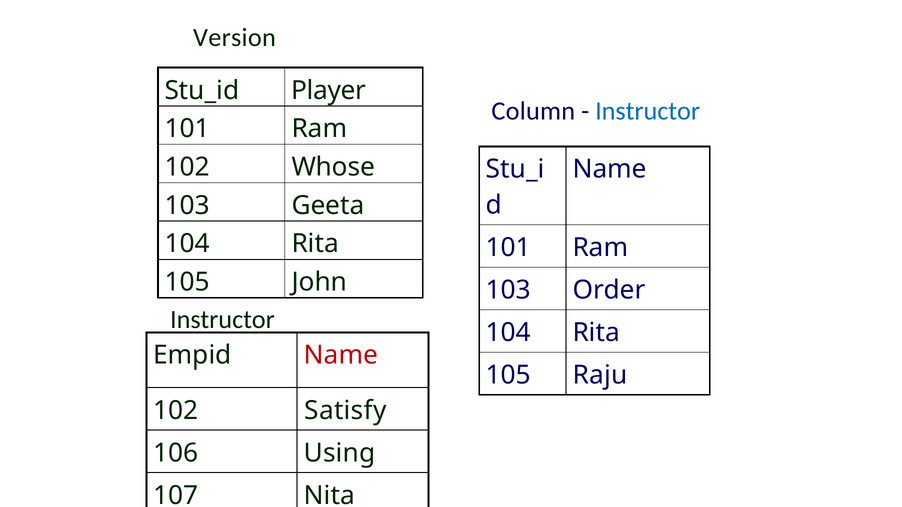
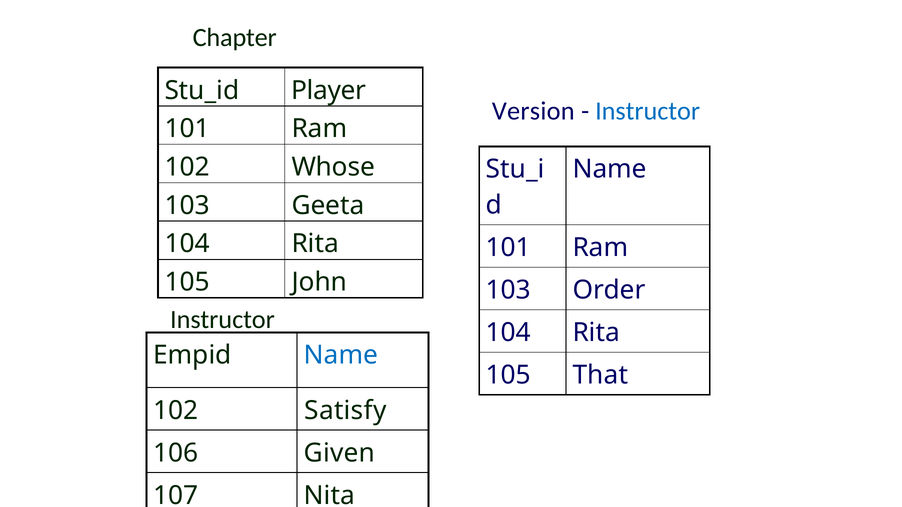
Version: Version -> Chapter (235, 38)
Column: Column -> Version (533, 111)
Name colour: red -> blue (341, 355)
Raju: Raju -> That (600, 375)
Using: Using -> Given (339, 453)
